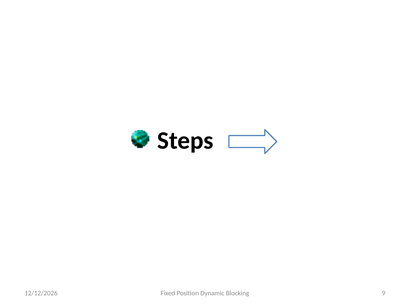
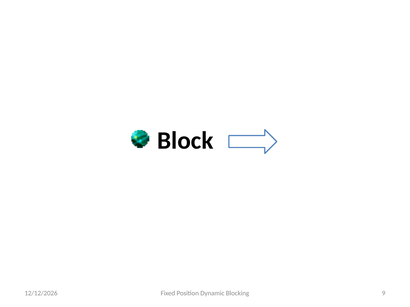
Steps: Steps -> Block (185, 141)
